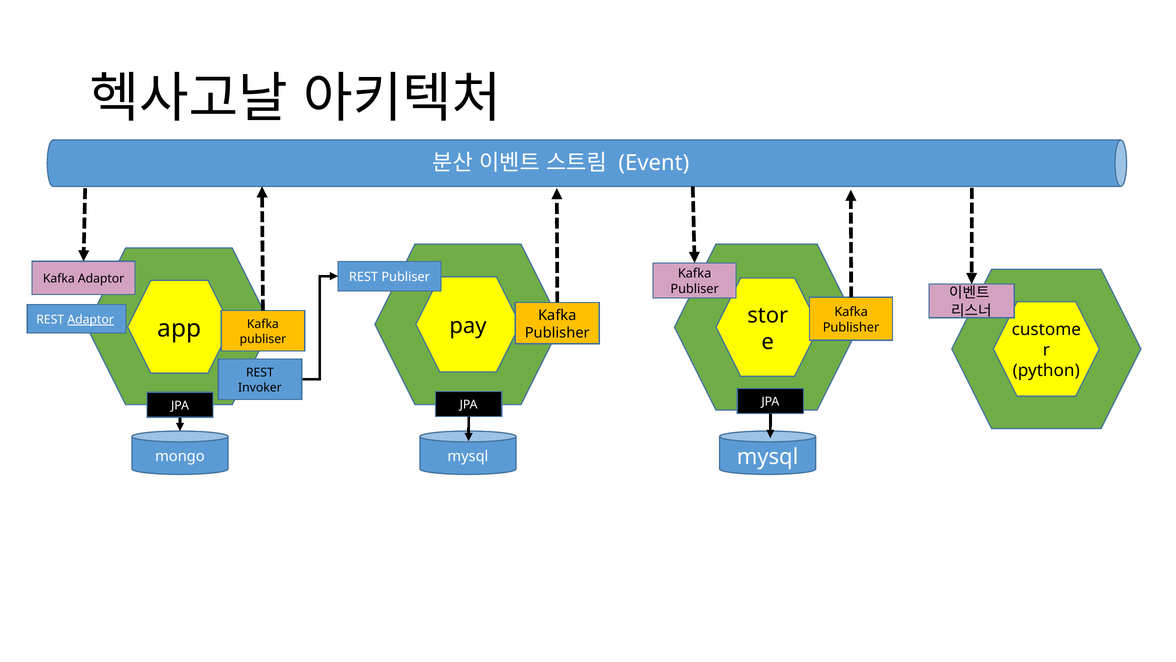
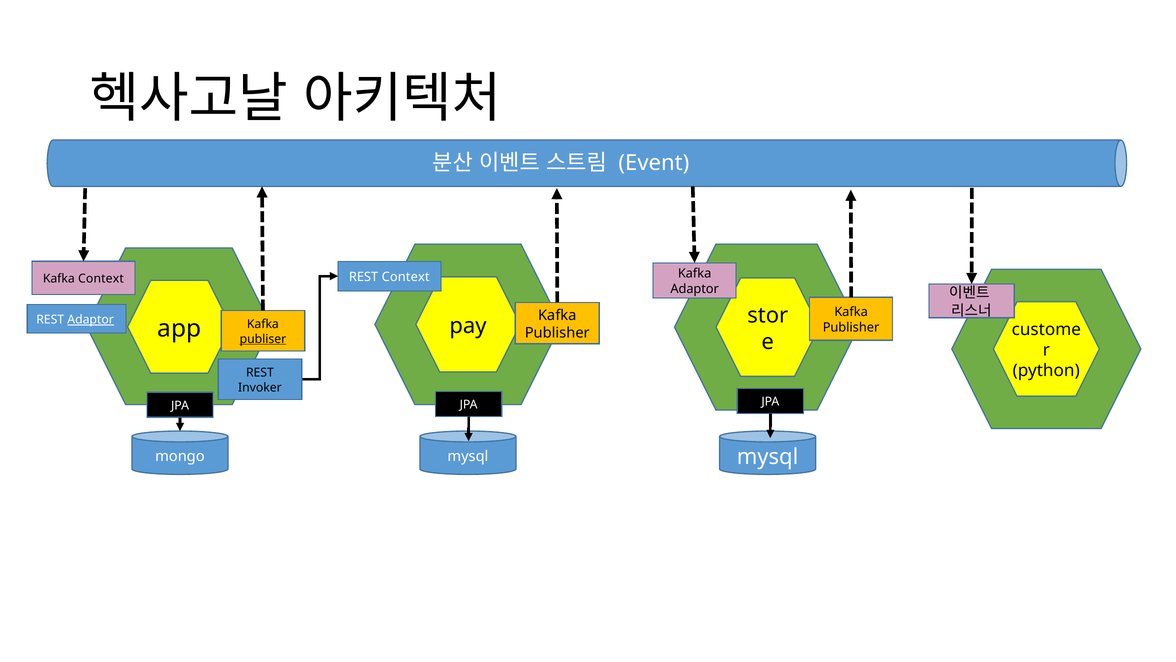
REST Publiser: Publiser -> Context (406, 277)
Kafka Adaptor: Adaptor -> Context (101, 279)
Publiser: Publiser -> Adaptor (695, 289)
publiser underline: none -> present (263, 339)
